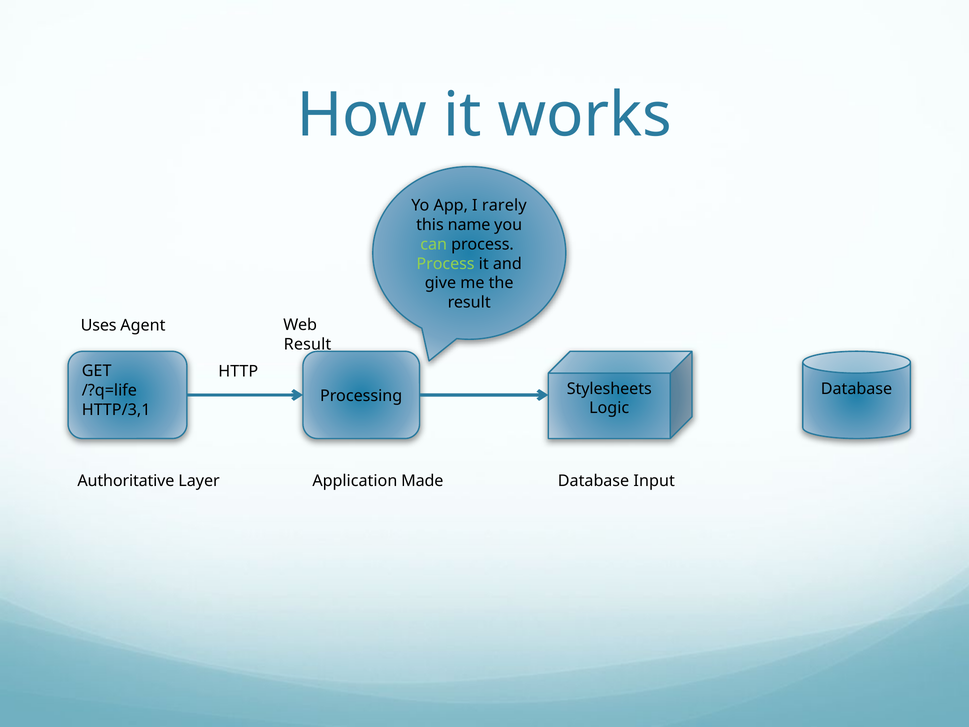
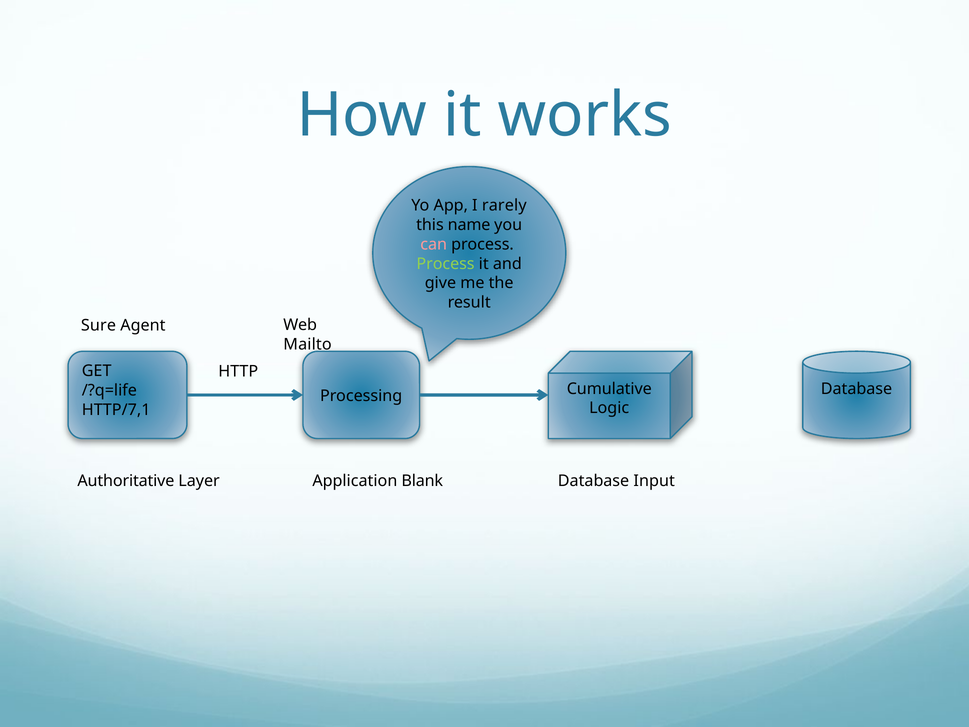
can colour: light green -> pink (434, 244)
Uses: Uses -> Sure (98, 325)
Result: Result -> Mailto (308, 344)
Stylesheets: Stylesheets -> Cumulative (609, 389)
HTTP/3,1: HTTP/3,1 -> HTTP/7,1 (116, 410)
Made: Made -> Blank (422, 481)
